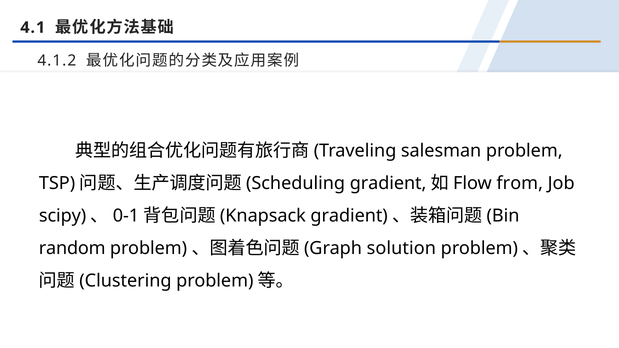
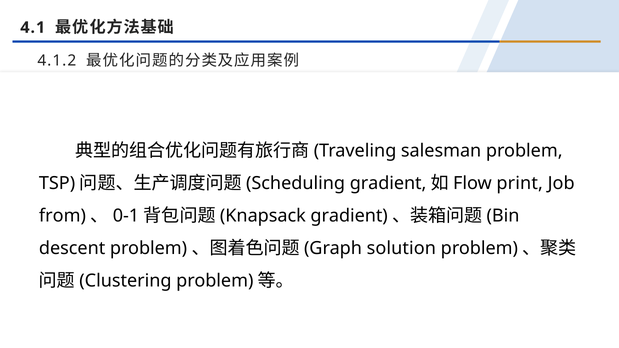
from: from -> print (520, 184)
scipy: scipy -> from (62, 216)
random: random -> descent (72, 249)
